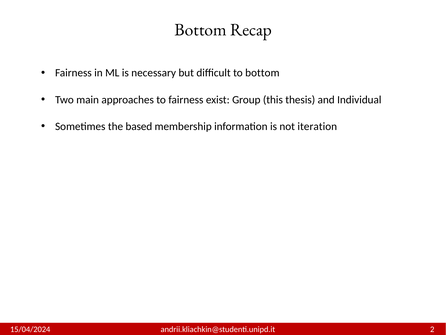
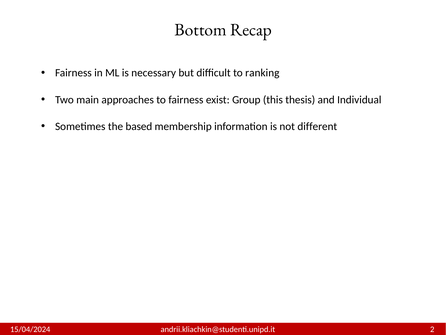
to bottom: bottom -> ranking (262, 73)
iteration: iteration -> different (317, 126)
